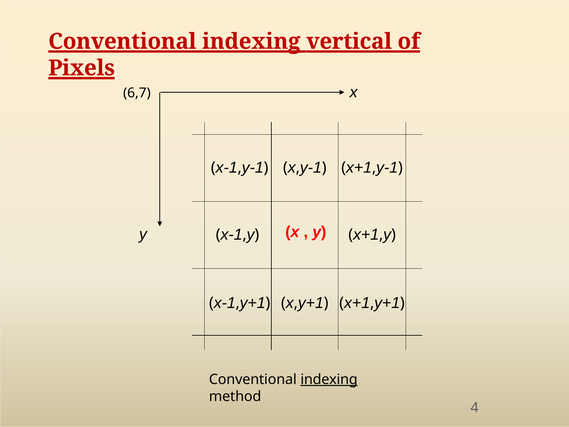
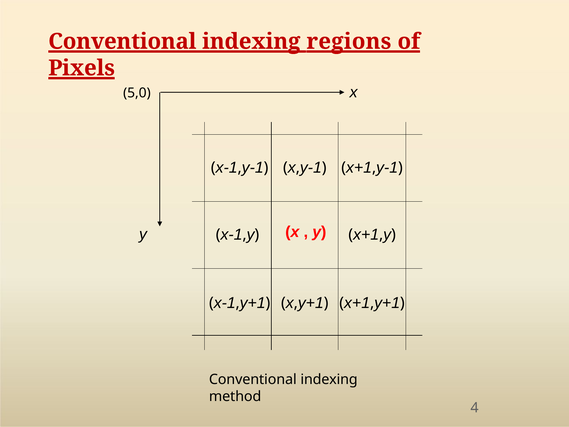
vertical: vertical -> regions (349, 41)
6,7: 6,7 -> 5,0 (137, 93)
indexing underline: present -> none (329, 379)
